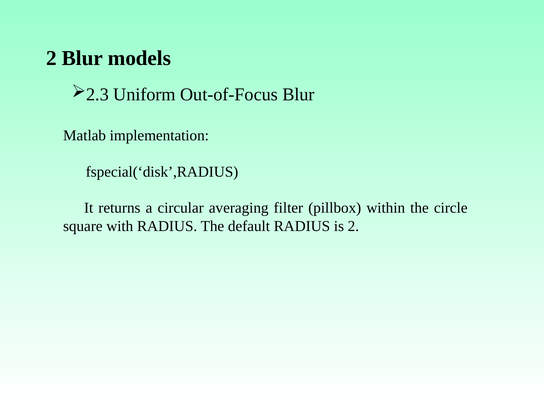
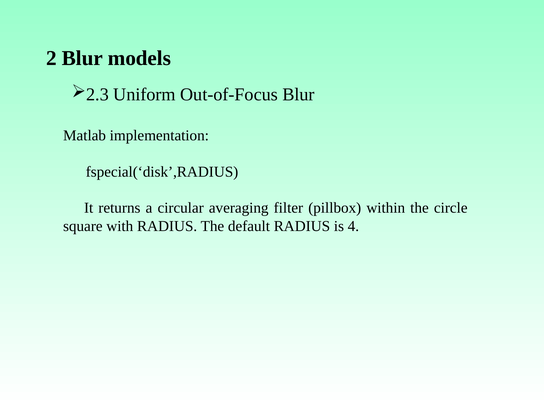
is 2: 2 -> 4 (353, 226)
